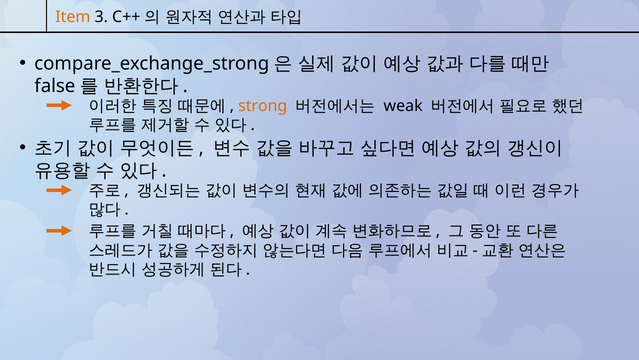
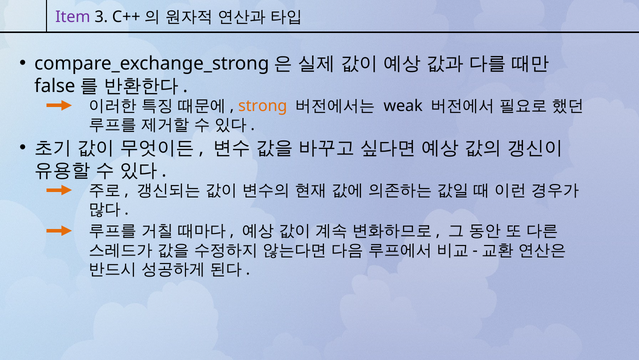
Item colour: orange -> purple (73, 17)
